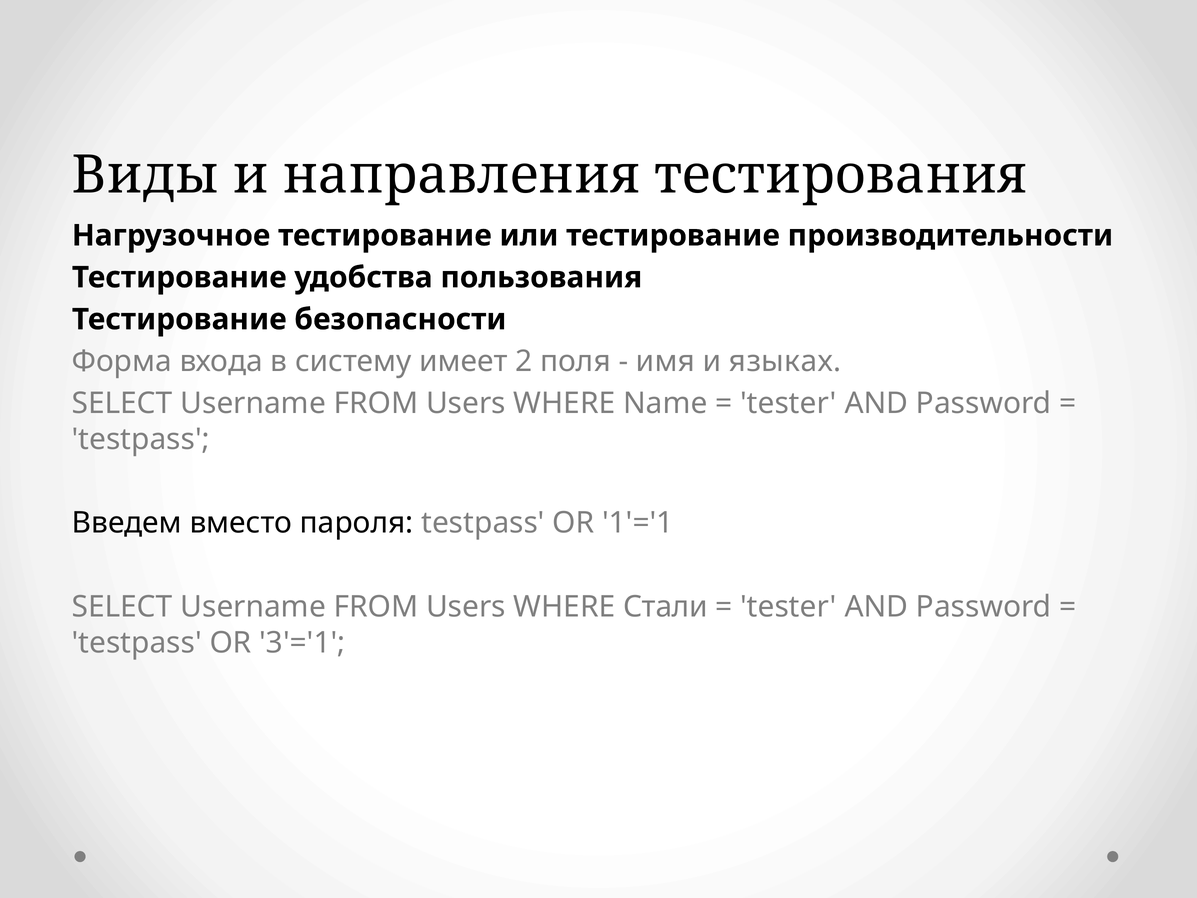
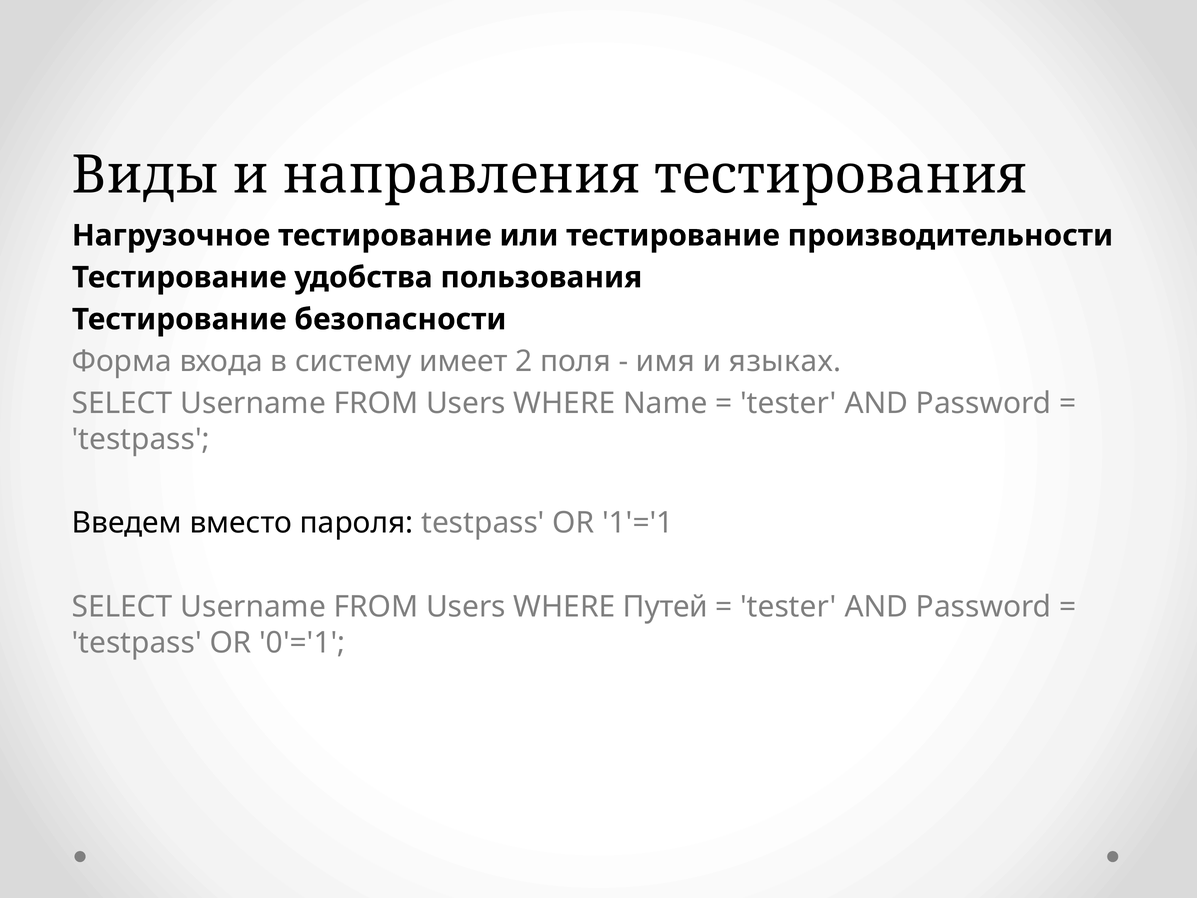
Стали: Стали -> Путей (665, 607)
3'='1: 3'='1 -> 0'='1 (302, 642)
